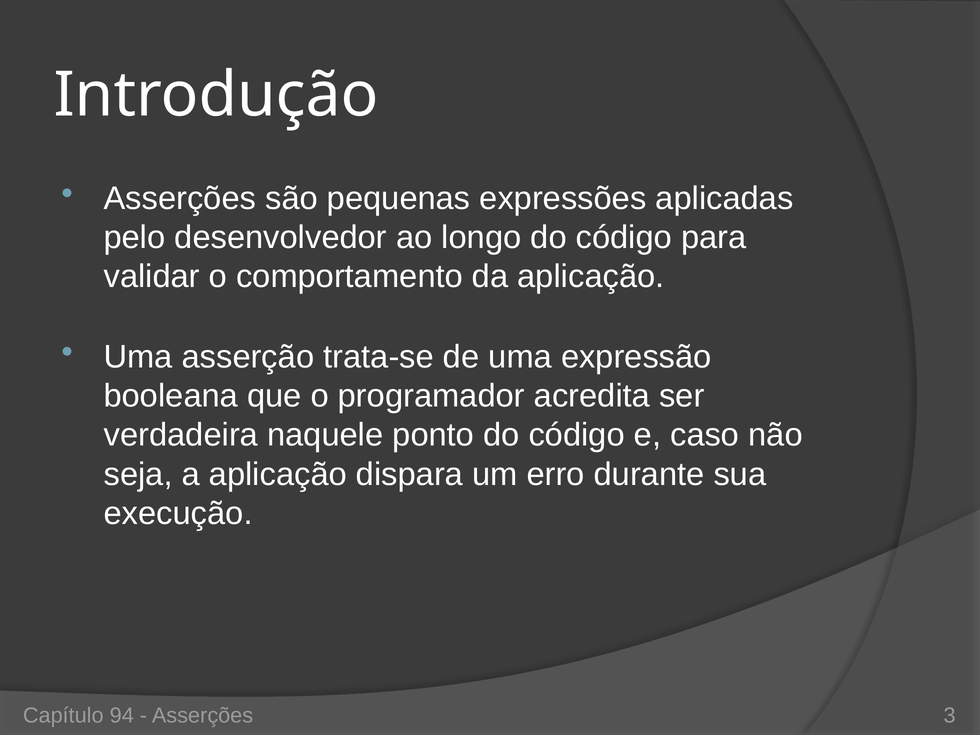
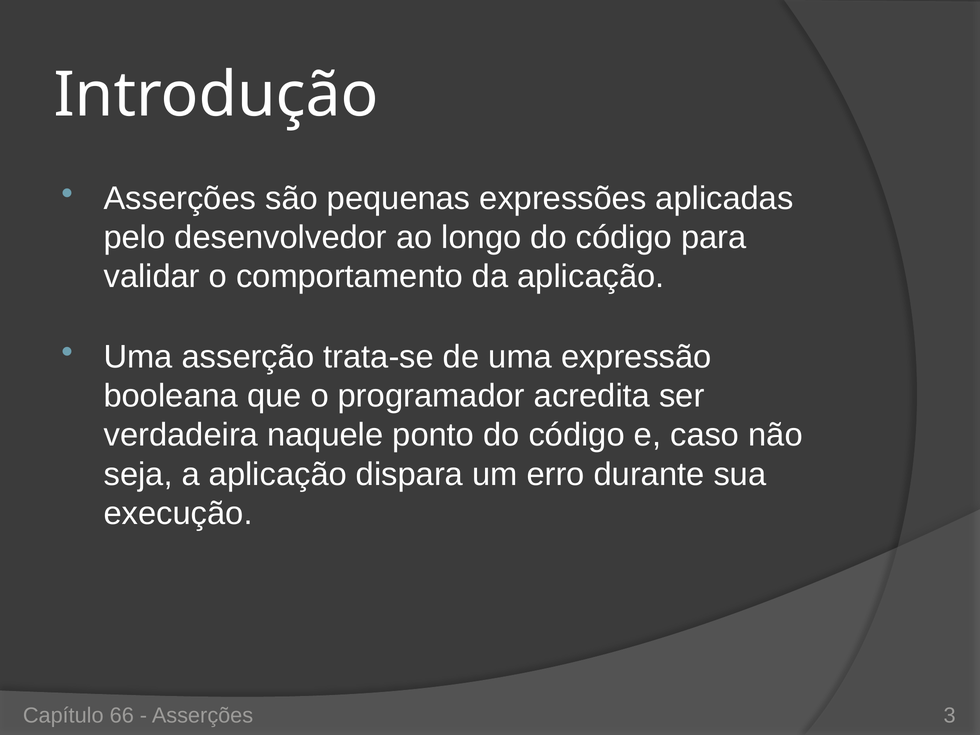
94: 94 -> 66 (122, 716)
